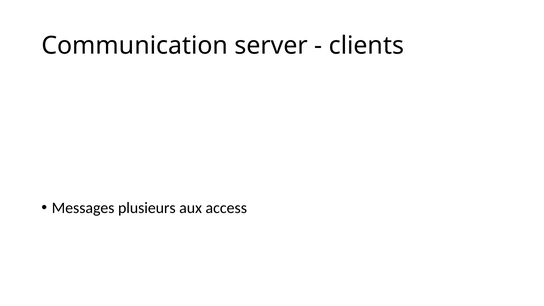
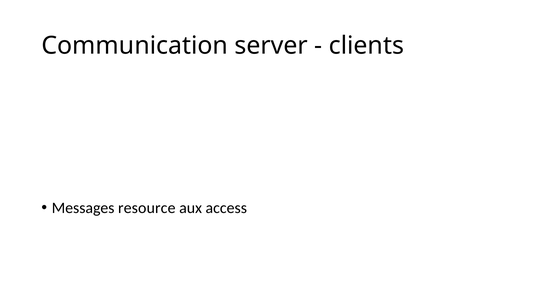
plusieurs: plusieurs -> resource (147, 208)
